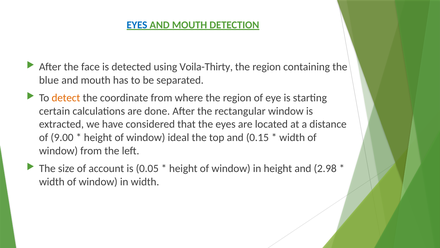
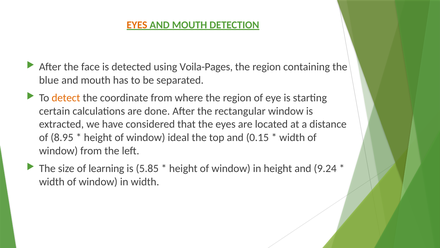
EYES colour: blue -> orange (137, 25)
Voila-Thirty: Voila-Thirty -> Voila-Pages (206, 67)
9.00: 9.00 -> 8.95 (62, 137)
account: account -> learning (106, 168)
0.05: 0.05 -> 5.85 (147, 168)
2.98: 2.98 -> 9.24 (325, 168)
